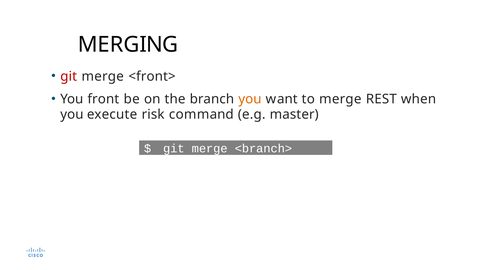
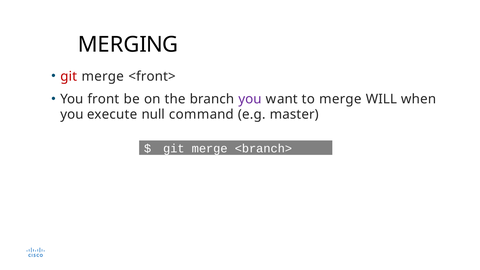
you colour: orange -> purple (250, 99)
REST: REST -> WILL (381, 99)
risk: risk -> null (153, 114)
